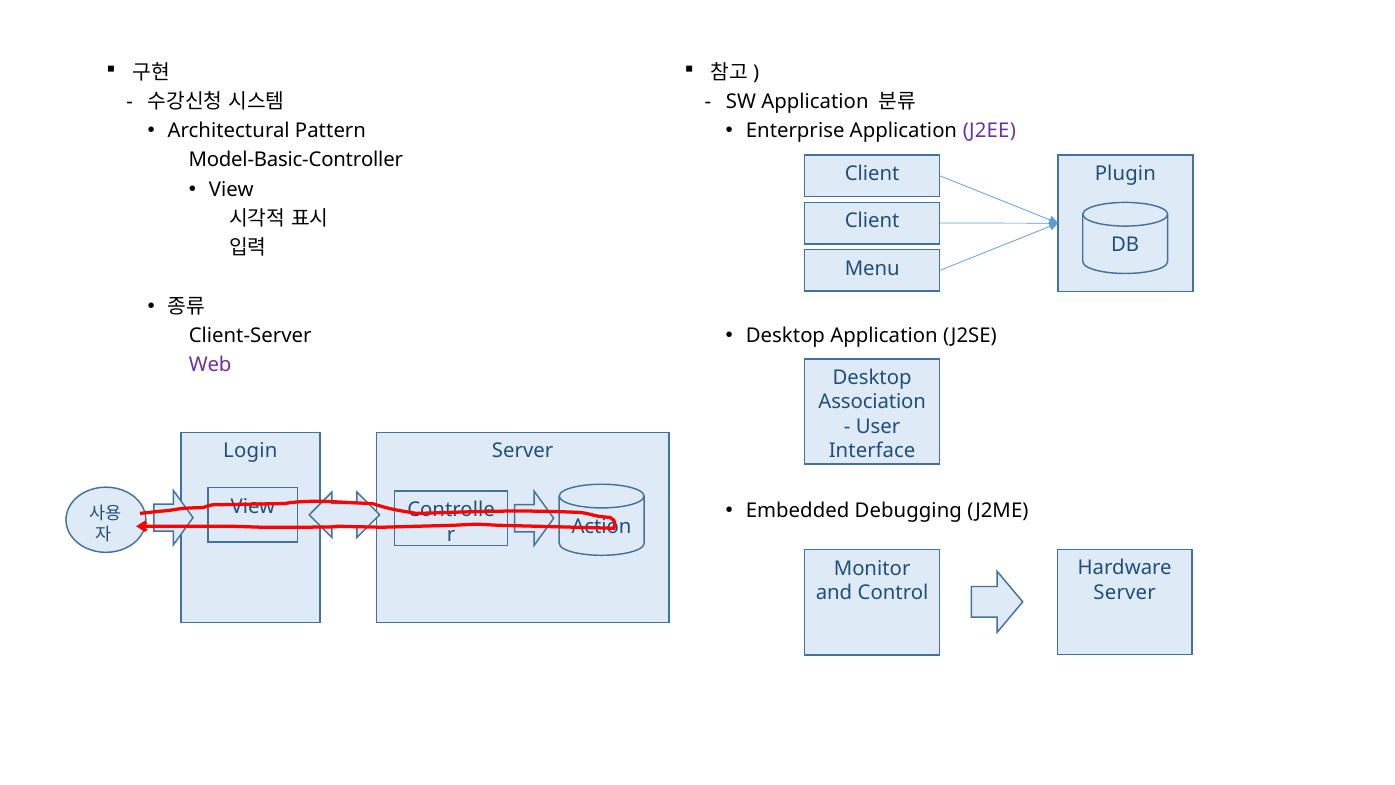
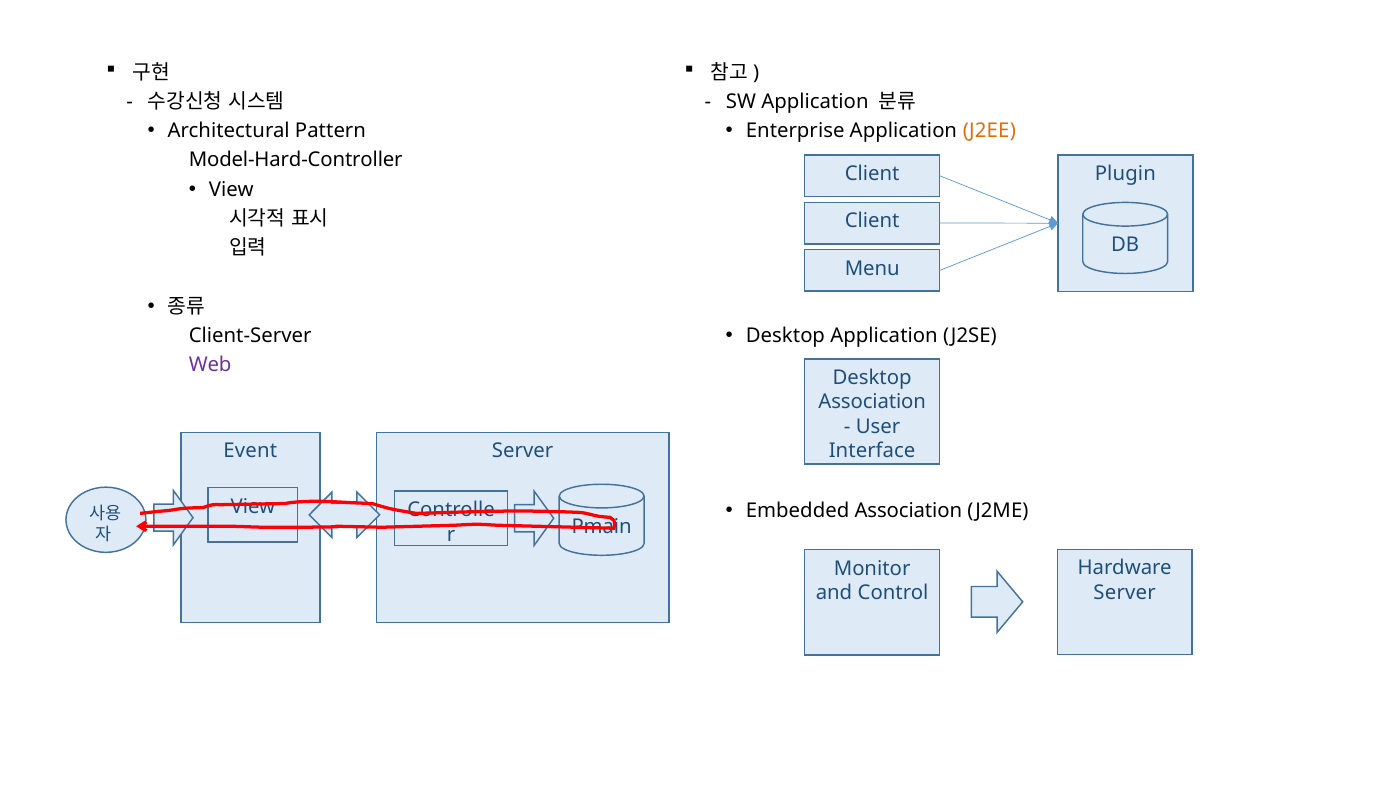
J2EE colour: purple -> orange (989, 131)
Model-Basic-Controller: Model-Basic-Controller -> Model-Hard-Controller (296, 160)
Login: Login -> Event (250, 451)
Embedded Debugging: Debugging -> Association (908, 511)
Action: Action -> Pmain (602, 526)
